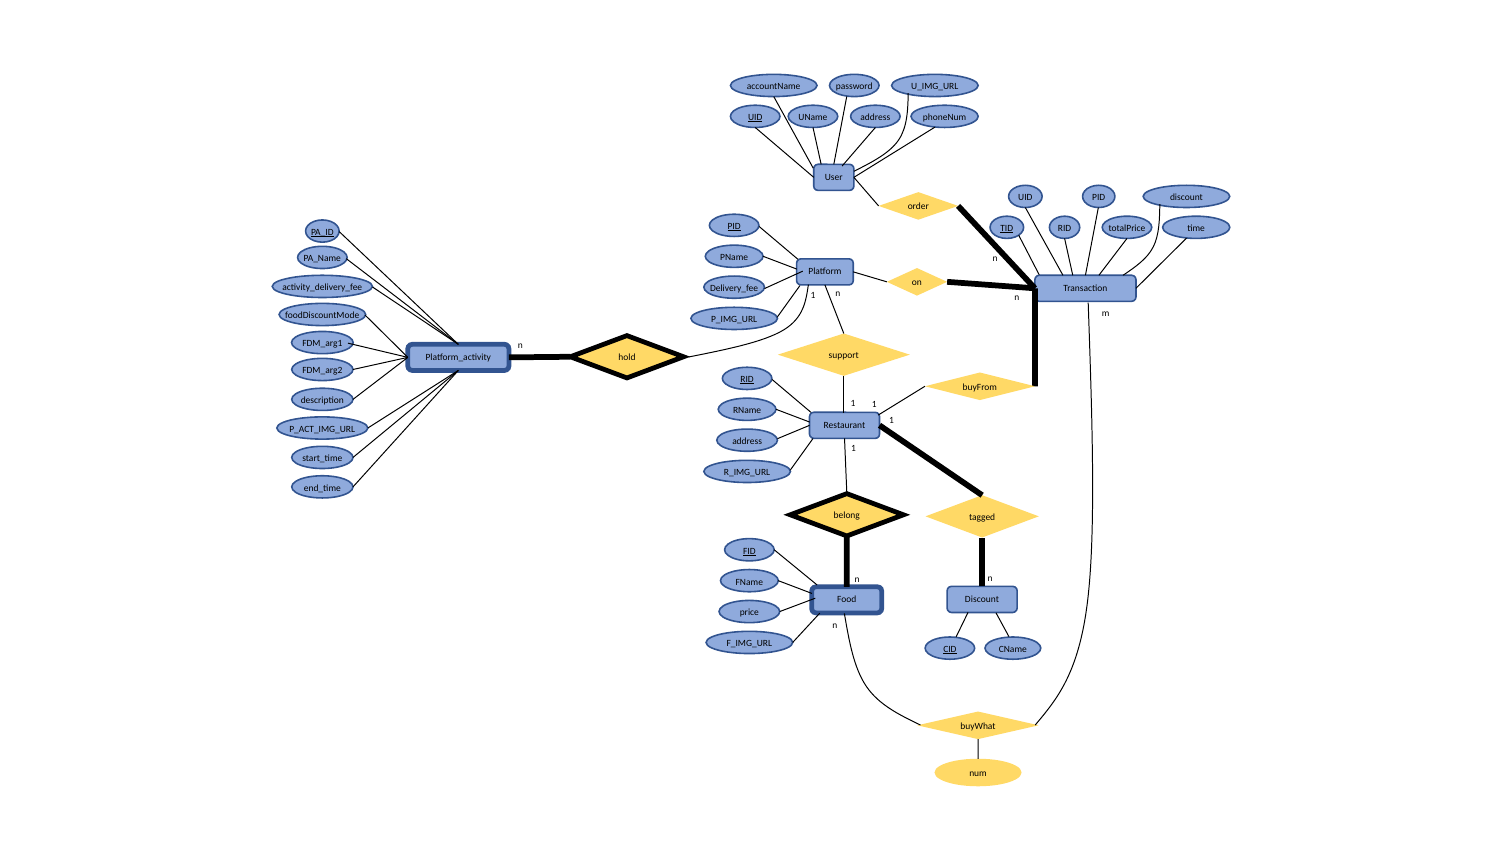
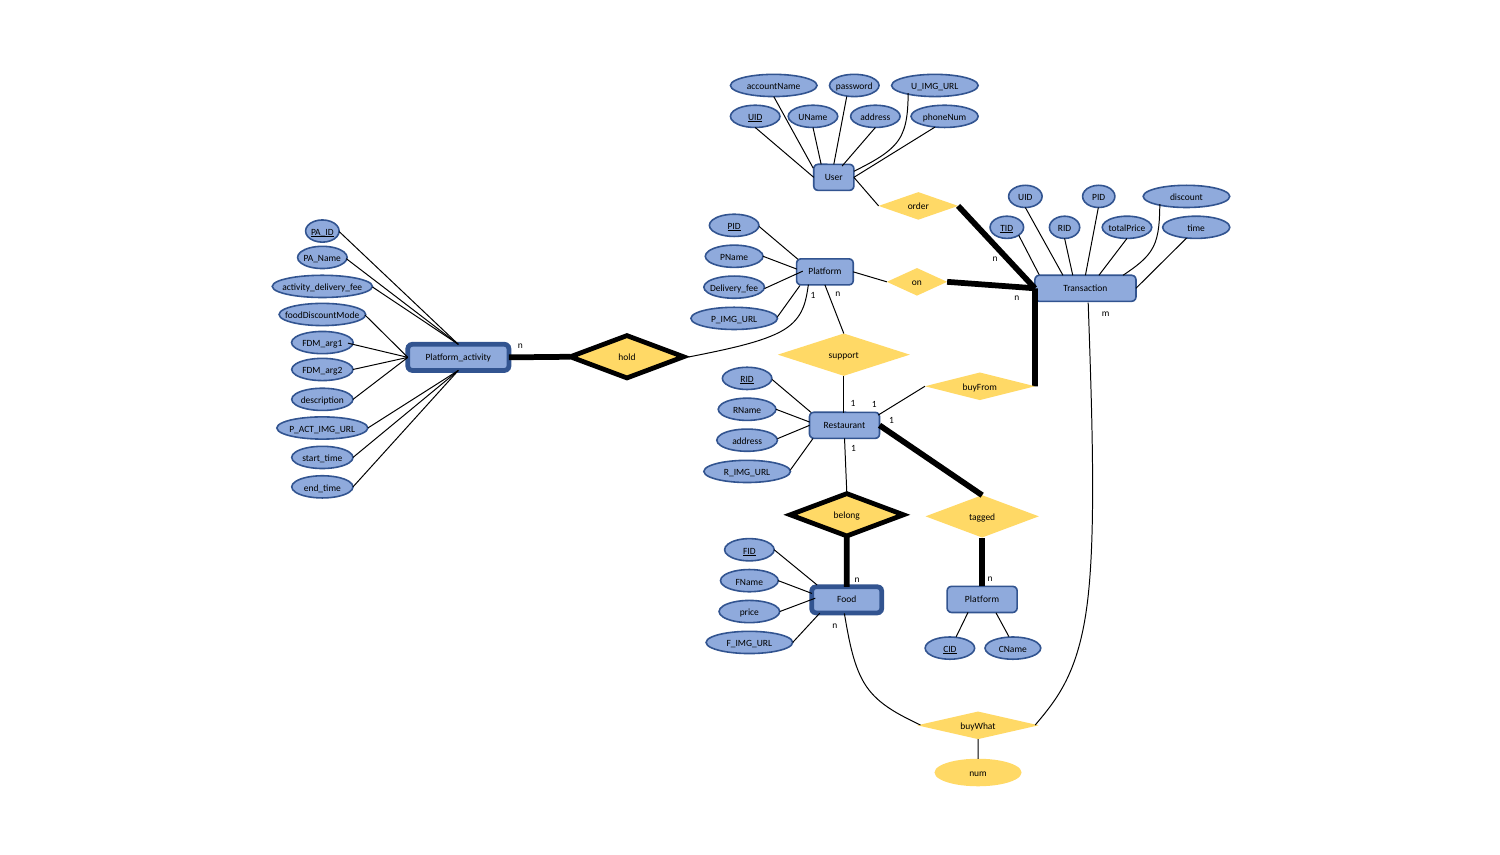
Discount: Discount -> Platform (982, 599)
